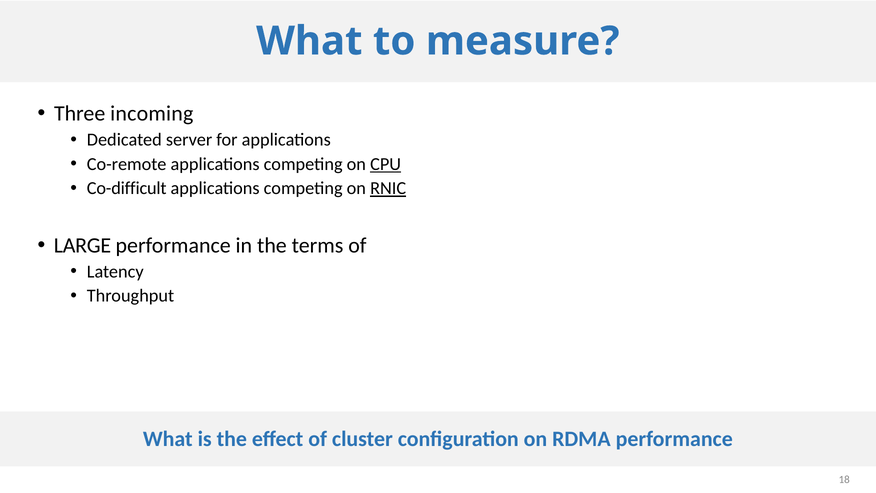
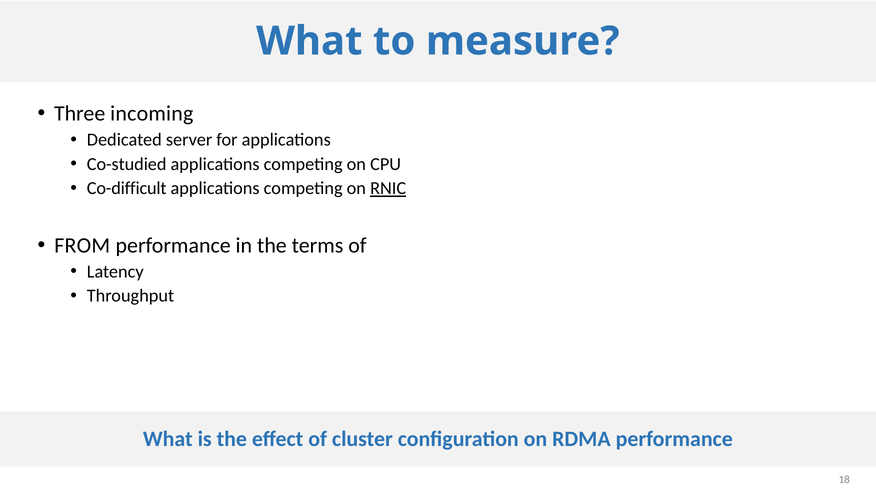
Co-remote: Co-remote -> Co-studied (127, 164)
CPU underline: present -> none (386, 164)
LARGE: LARGE -> FROM (82, 245)
